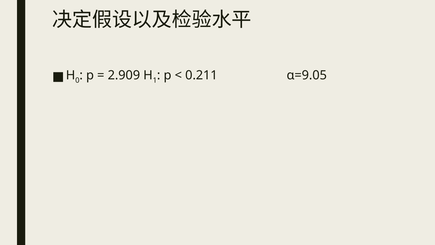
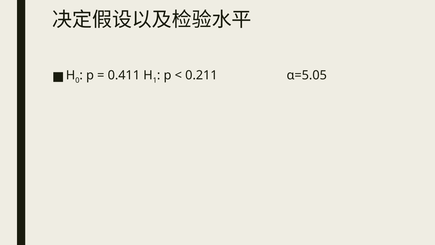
2.909: 2.909 -> 0.411 (124, 75)
α=9.05: α=9.05 -> α=5.05 (307, 75)
